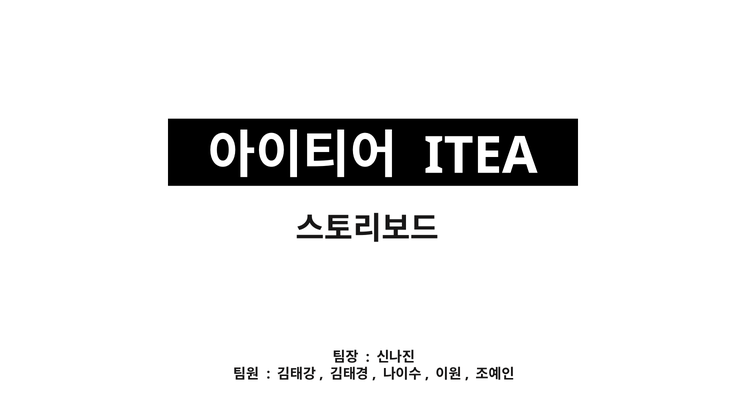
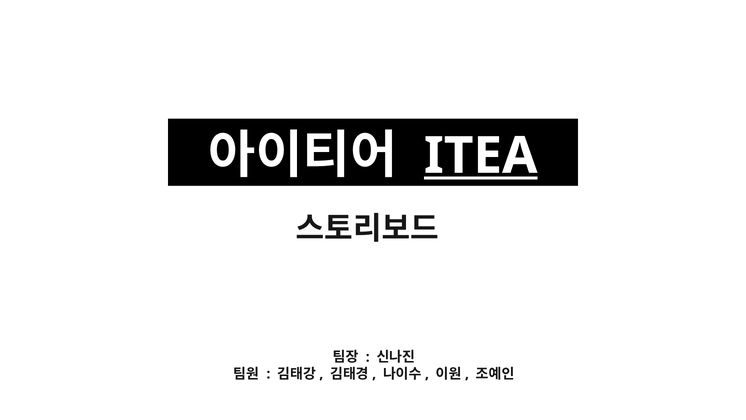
ITEA underline: none -> present (481, 156)
